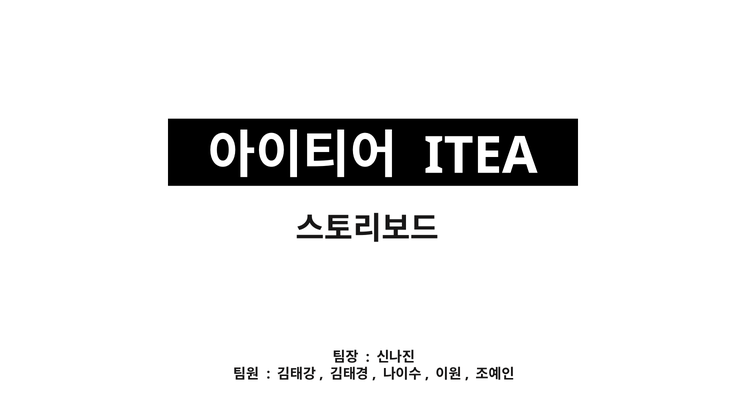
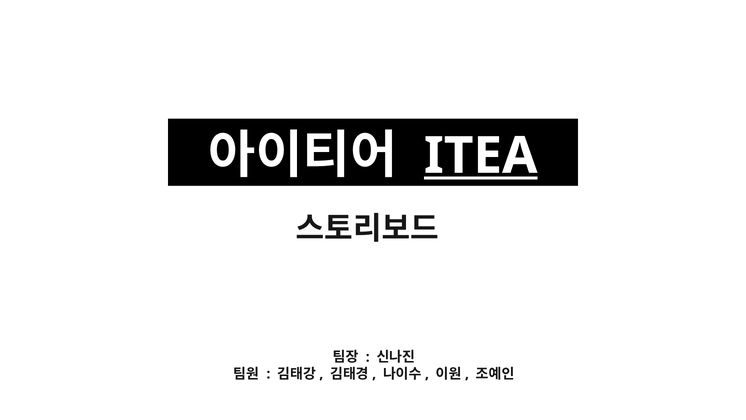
ITEA underline: none -> present (481, 156)
